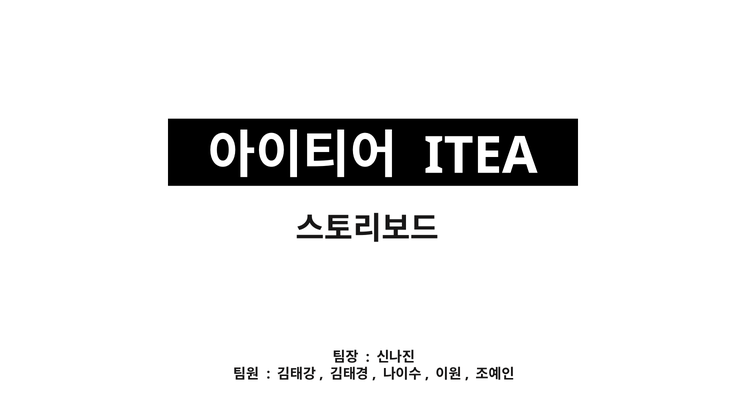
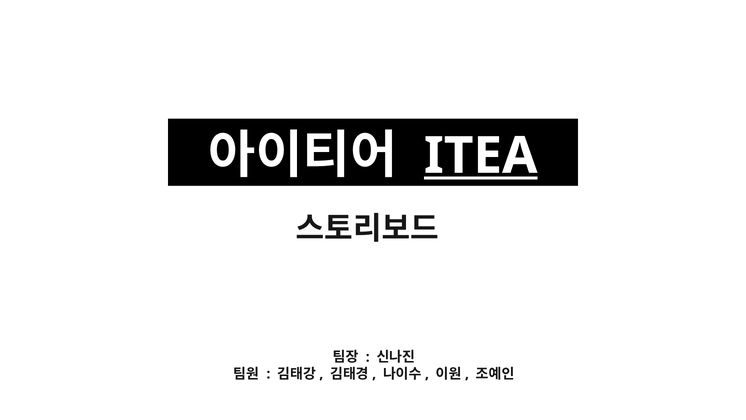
ITEA underline: none -> present (481, 156)
